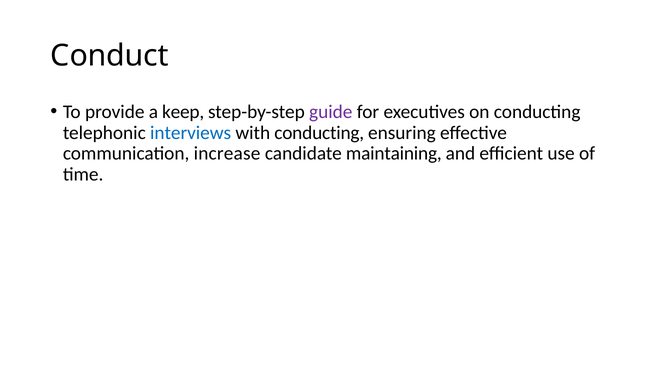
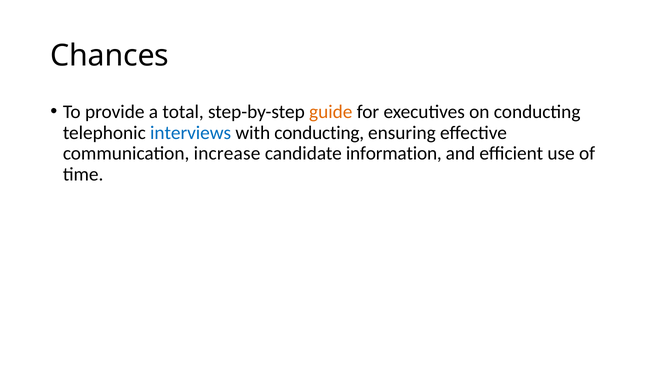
Conduct: Conduct -> Chances (110, 56)
keep: keep -> total (183, 112)
guide colour: purple -> orange (331, 112)
maintaining: maintaining -> information (394, 154)
